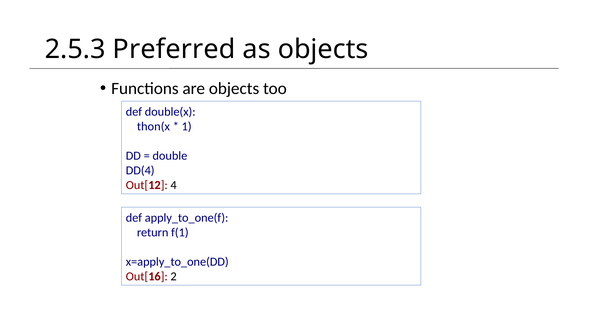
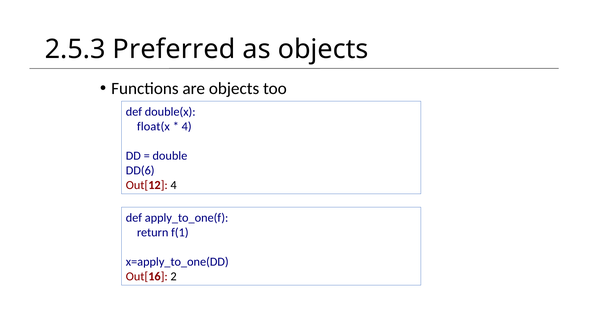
thon(x: thon(x -> float(x (153, 126)
1: 1 -> 4 (187, 126)
DD(4: DD(4 -> DD(6 (140, 171)
